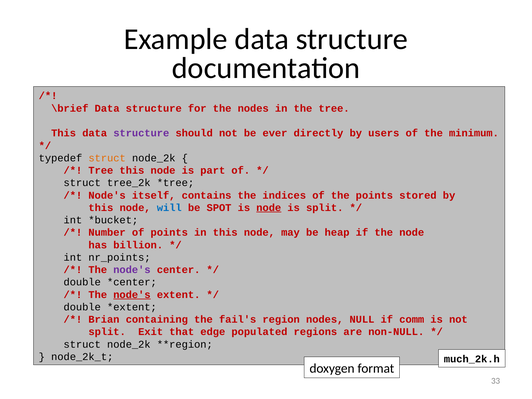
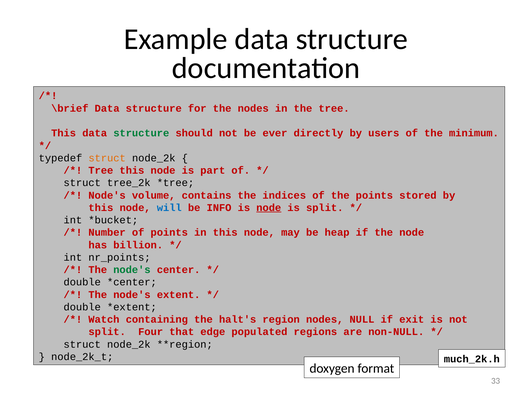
structure colour: purple -> green (141, 133)
itself: itself -> volume (154, 195)
SPOT: SPOT -> INFO (219, 208)
node's colour: purple -> green (132, 270)
node's underline: present -> none (132, 295)
Brian: Brian -> Watch (104, 319)
fail's: fail's -> halt's (238, 319)
comm: comm -> exit (412, 319)
Exit: Exit -> Four (151, 332)
